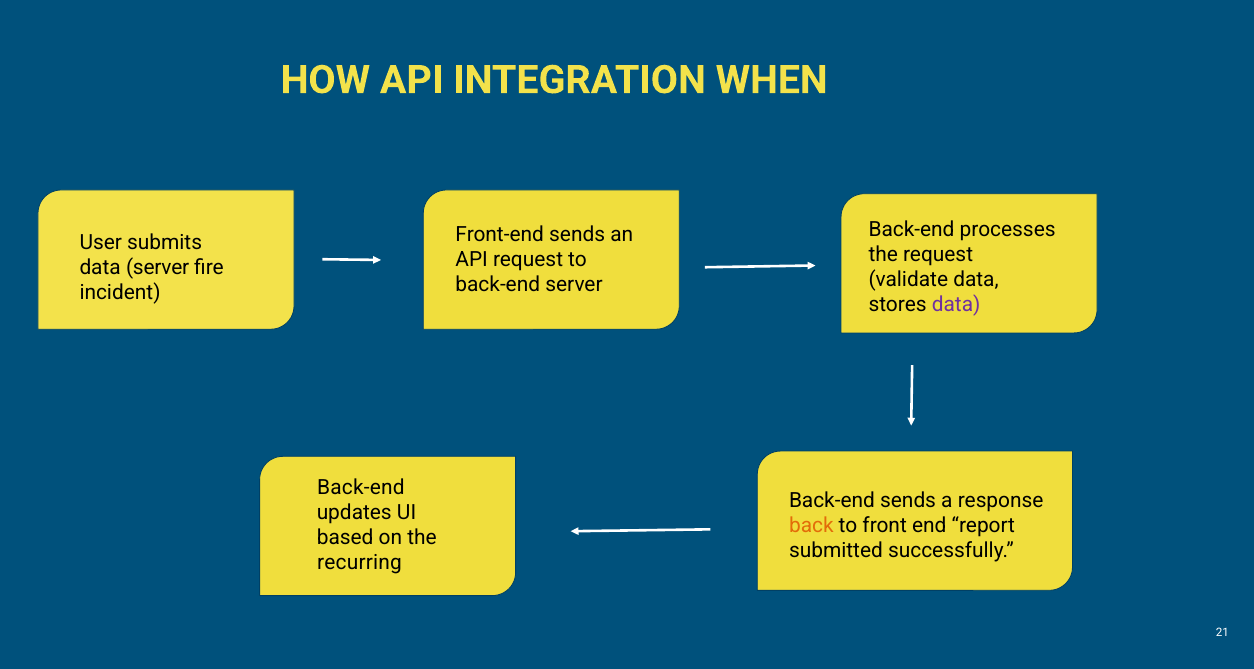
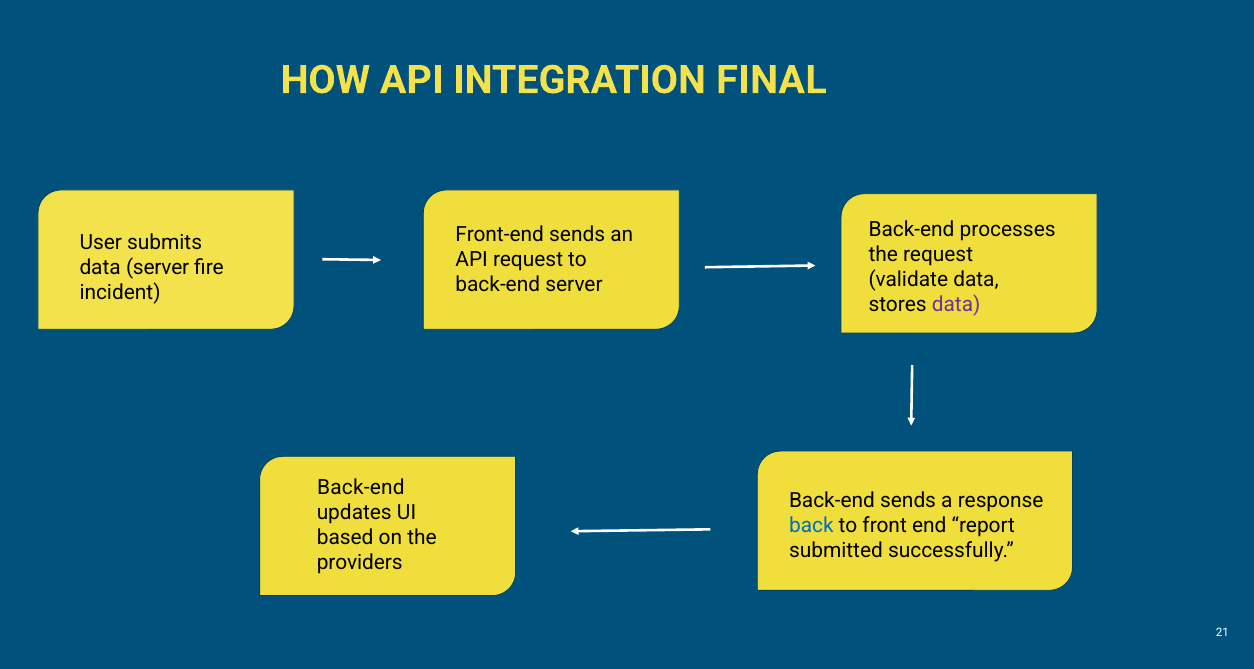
WHEN: WHEN -> FINAL (771, 80)
back colour: orange -> blue (811, 525)
recurring: recurring -> providers (360, 562)
